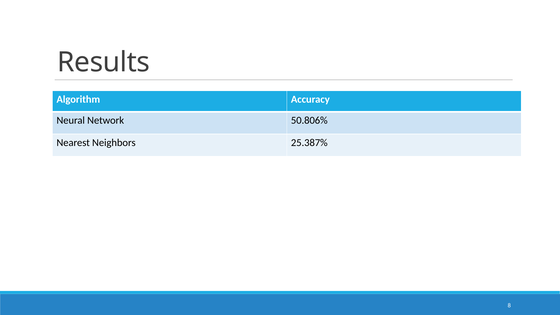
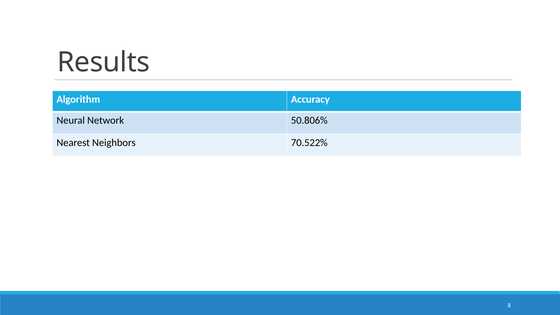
25.387%: 25.387% -> 70.522% (309, 143)
